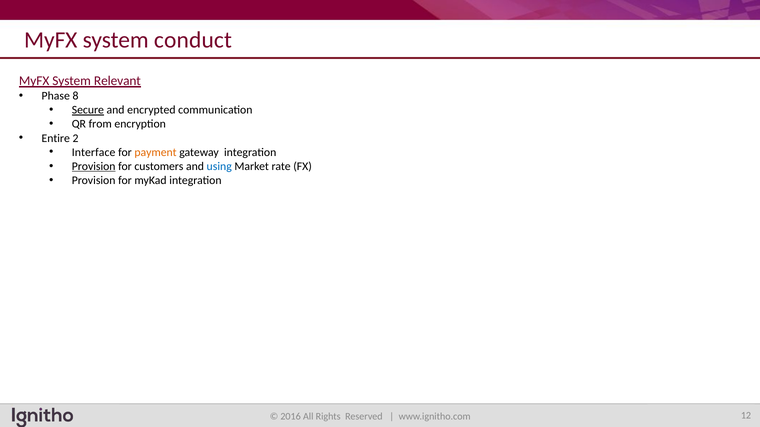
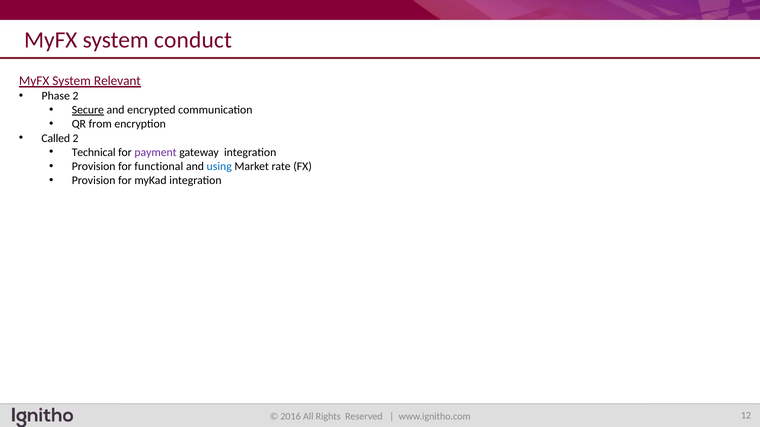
Phase 8: 8 -> 2 (76, 96)
Entire: Entire -> Called (56, 138)
Interface: Interface -> Technical (94, 152)
payment colour: orange -> purple (156, 152)
Provision underline: present -> none (94, 166)
customers: customers -> functional (159, 166)
